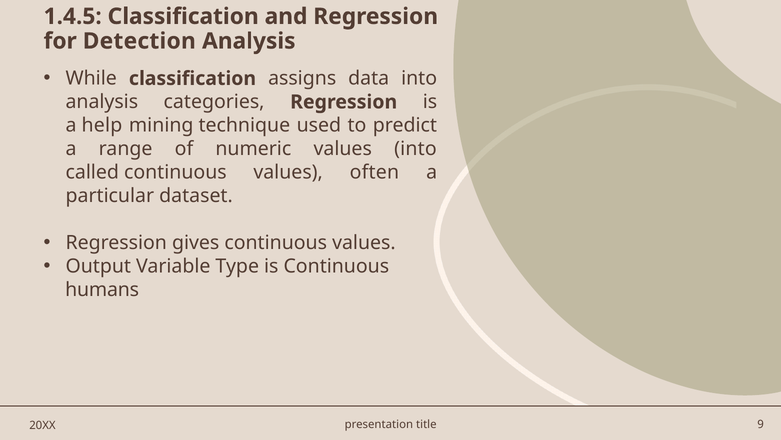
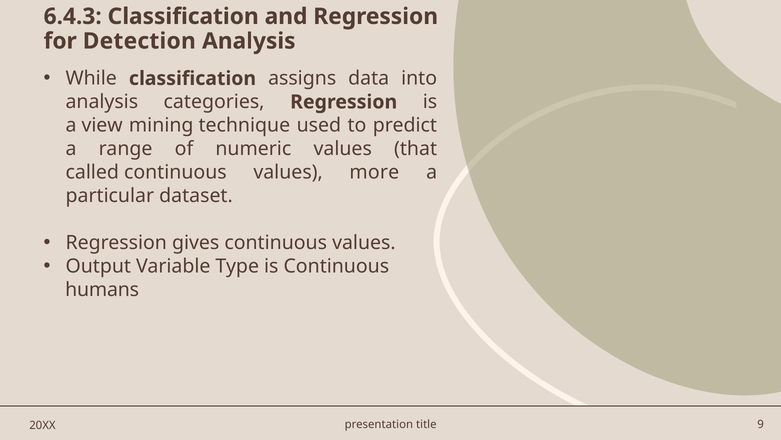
1.4.5: 1.4.5 -> 6.4.3 (73, 16)
help: help -> view (102, 125)
values into: into -> that (416, 149)
often: often -> more (374, 172)
